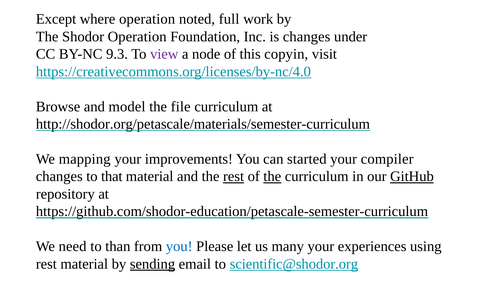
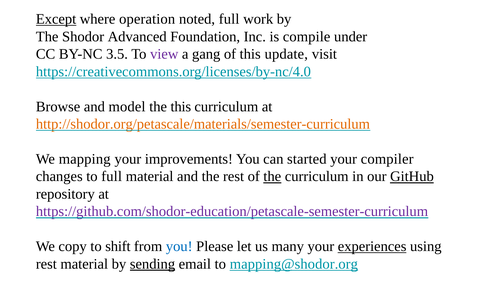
Except underline: none -> present (56, 19)
Shodor Operation: Operation -> Advanced (137, 37)
is changes: changes -> compile (307, 37)
9.3: 9.3 -> 3.5 (117, 54)
node: node -> gang (206, 54)
copyin: copyin -> update (286, 54)
the file: file -> this (181, 106)
http://shodor.org/petascale/materials/semester-curriculum colour: black -> orange (203, 124)
to that: that -> full (112, 176)
rest underline: present -> none (234, 176)
https://github.com/shodor-education/petascale-semester-curriculum colour: black -> purple (232, 211)
need: need -> copy (73, 246)
than: than -> shift (118, 246)
experiences underline: none -> present (372, 246)
scientific@shodor.org: scientific@shodor.org -> mapping@shodor.org (294, 264)
